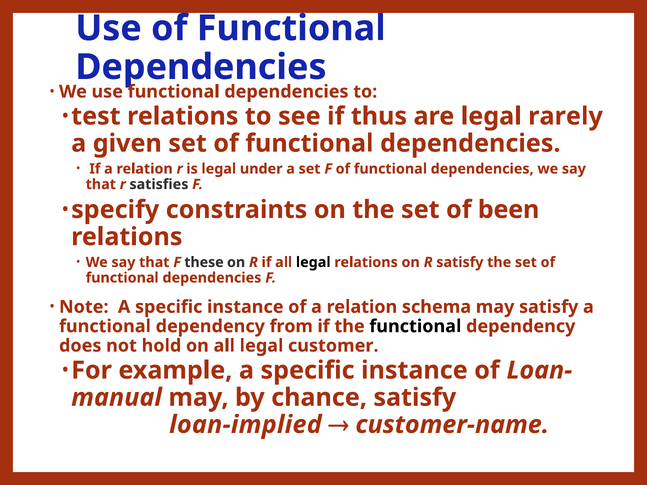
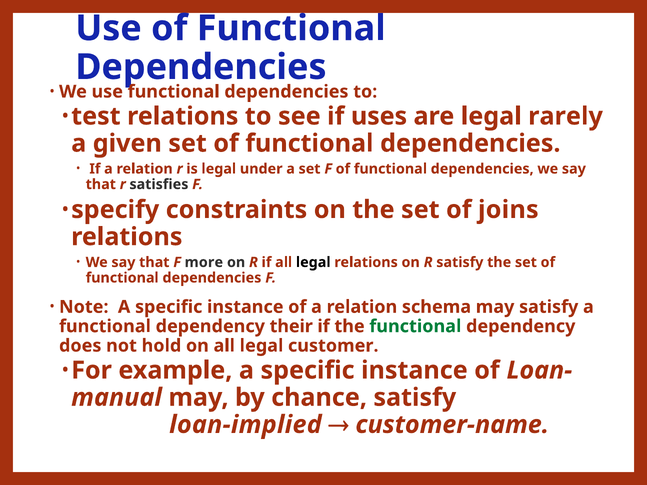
thus: thus -> uses (379, 116)
been: been -> joins (508, 210)
these: these -> more (204, 262)
from: from -> their (291, 326)
functional colour: black -> green (415, 326)
